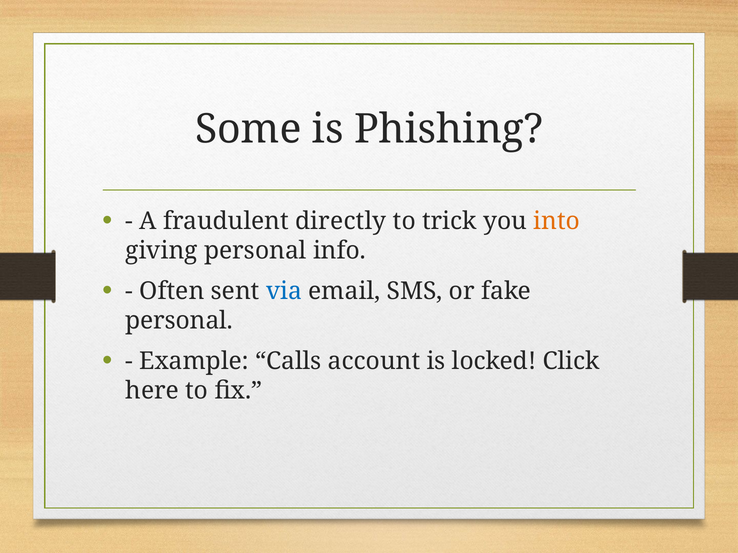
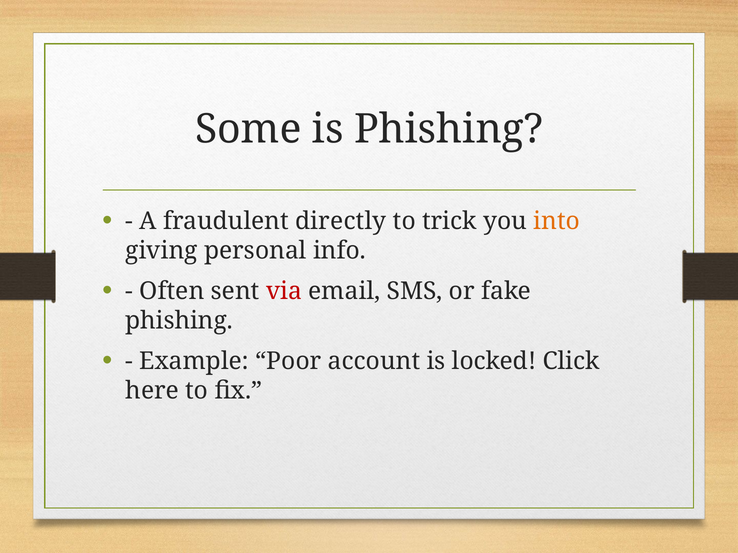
via colour: blue -> red (284, 291)
personal: personal -> phishing (179, 321)
Calls: Calls -> Poor (288, 361)
